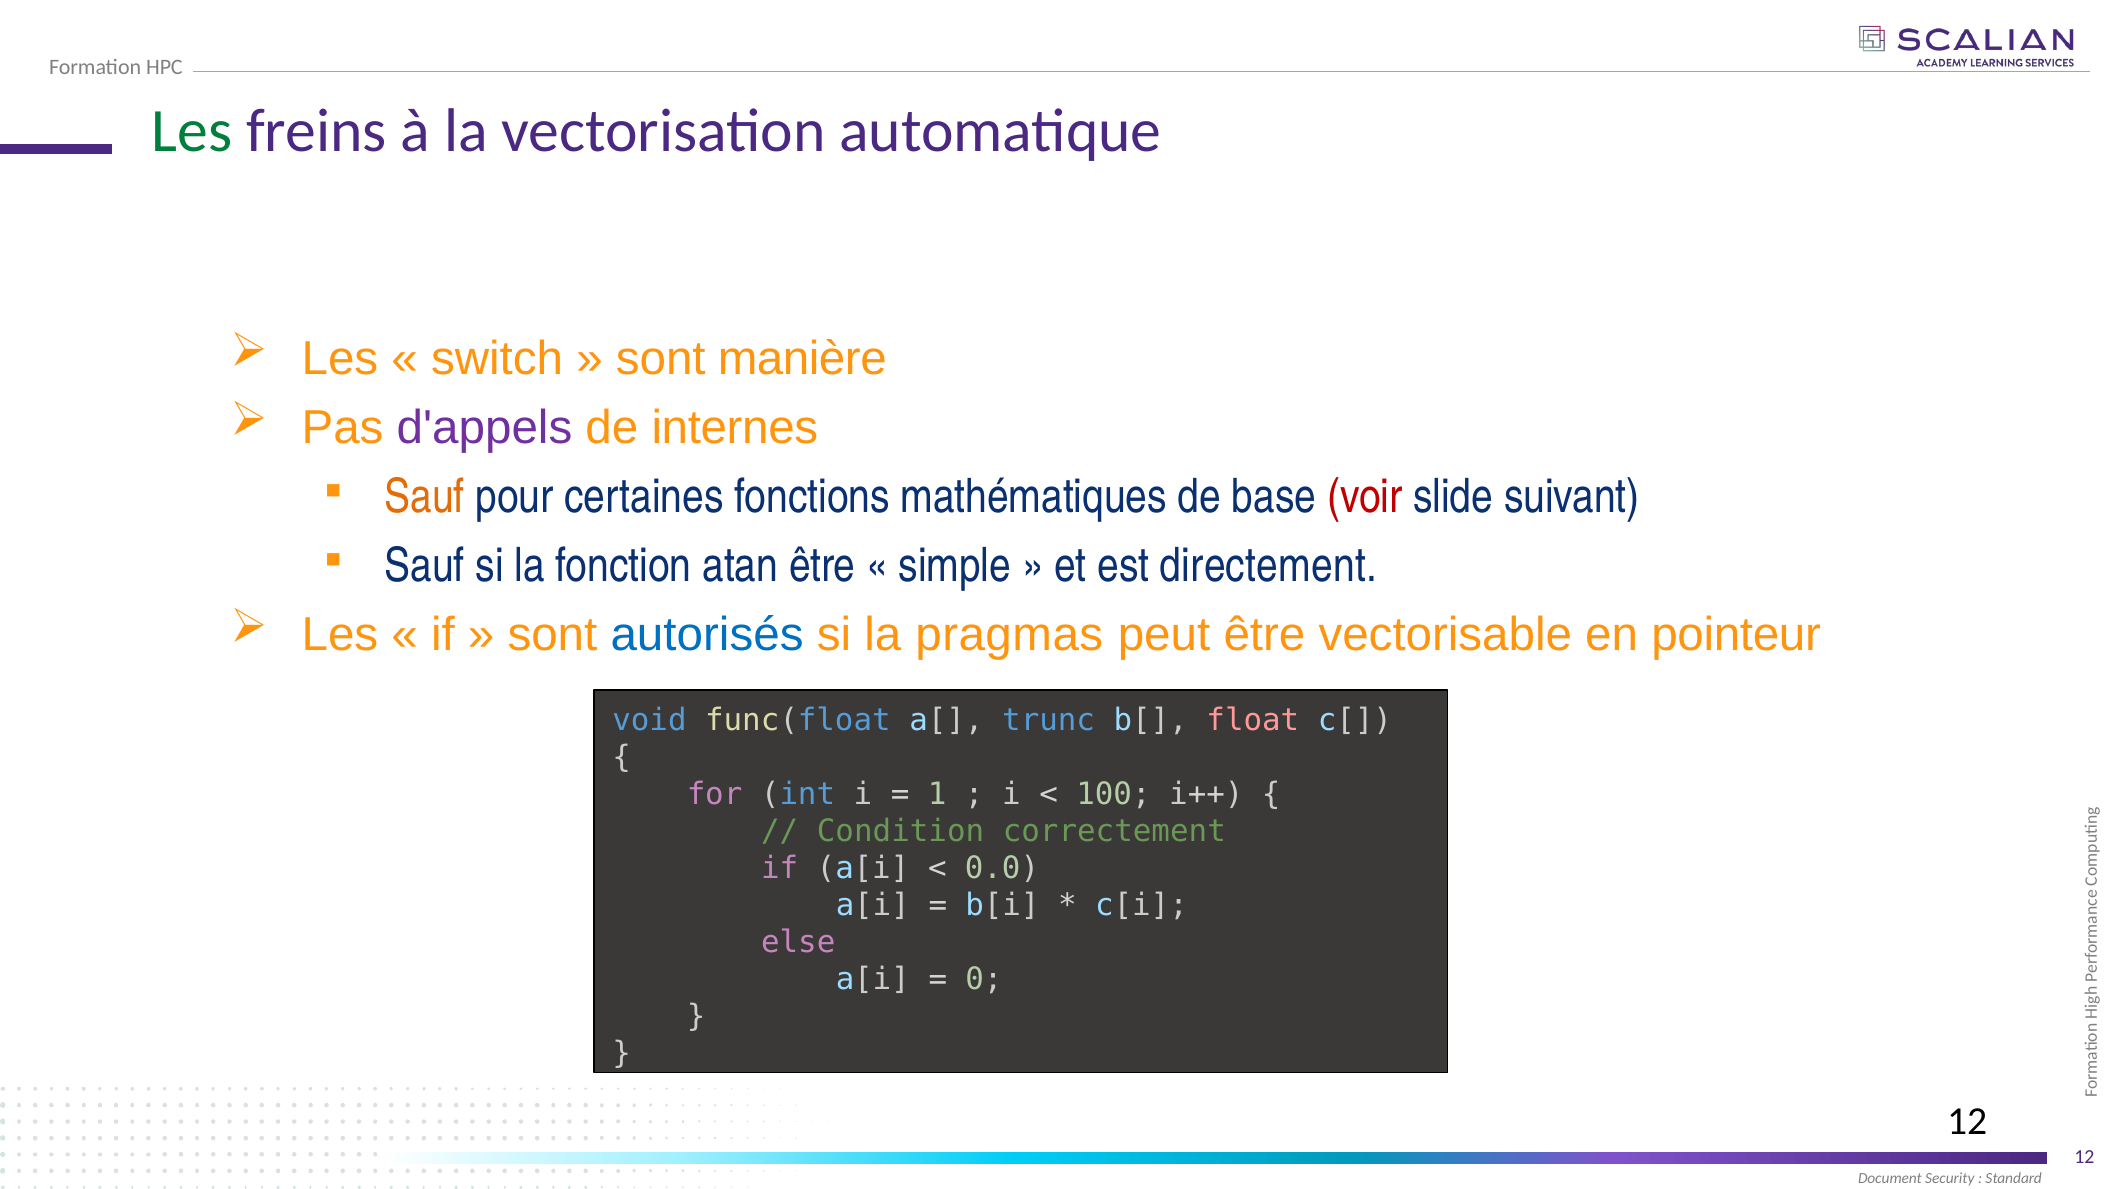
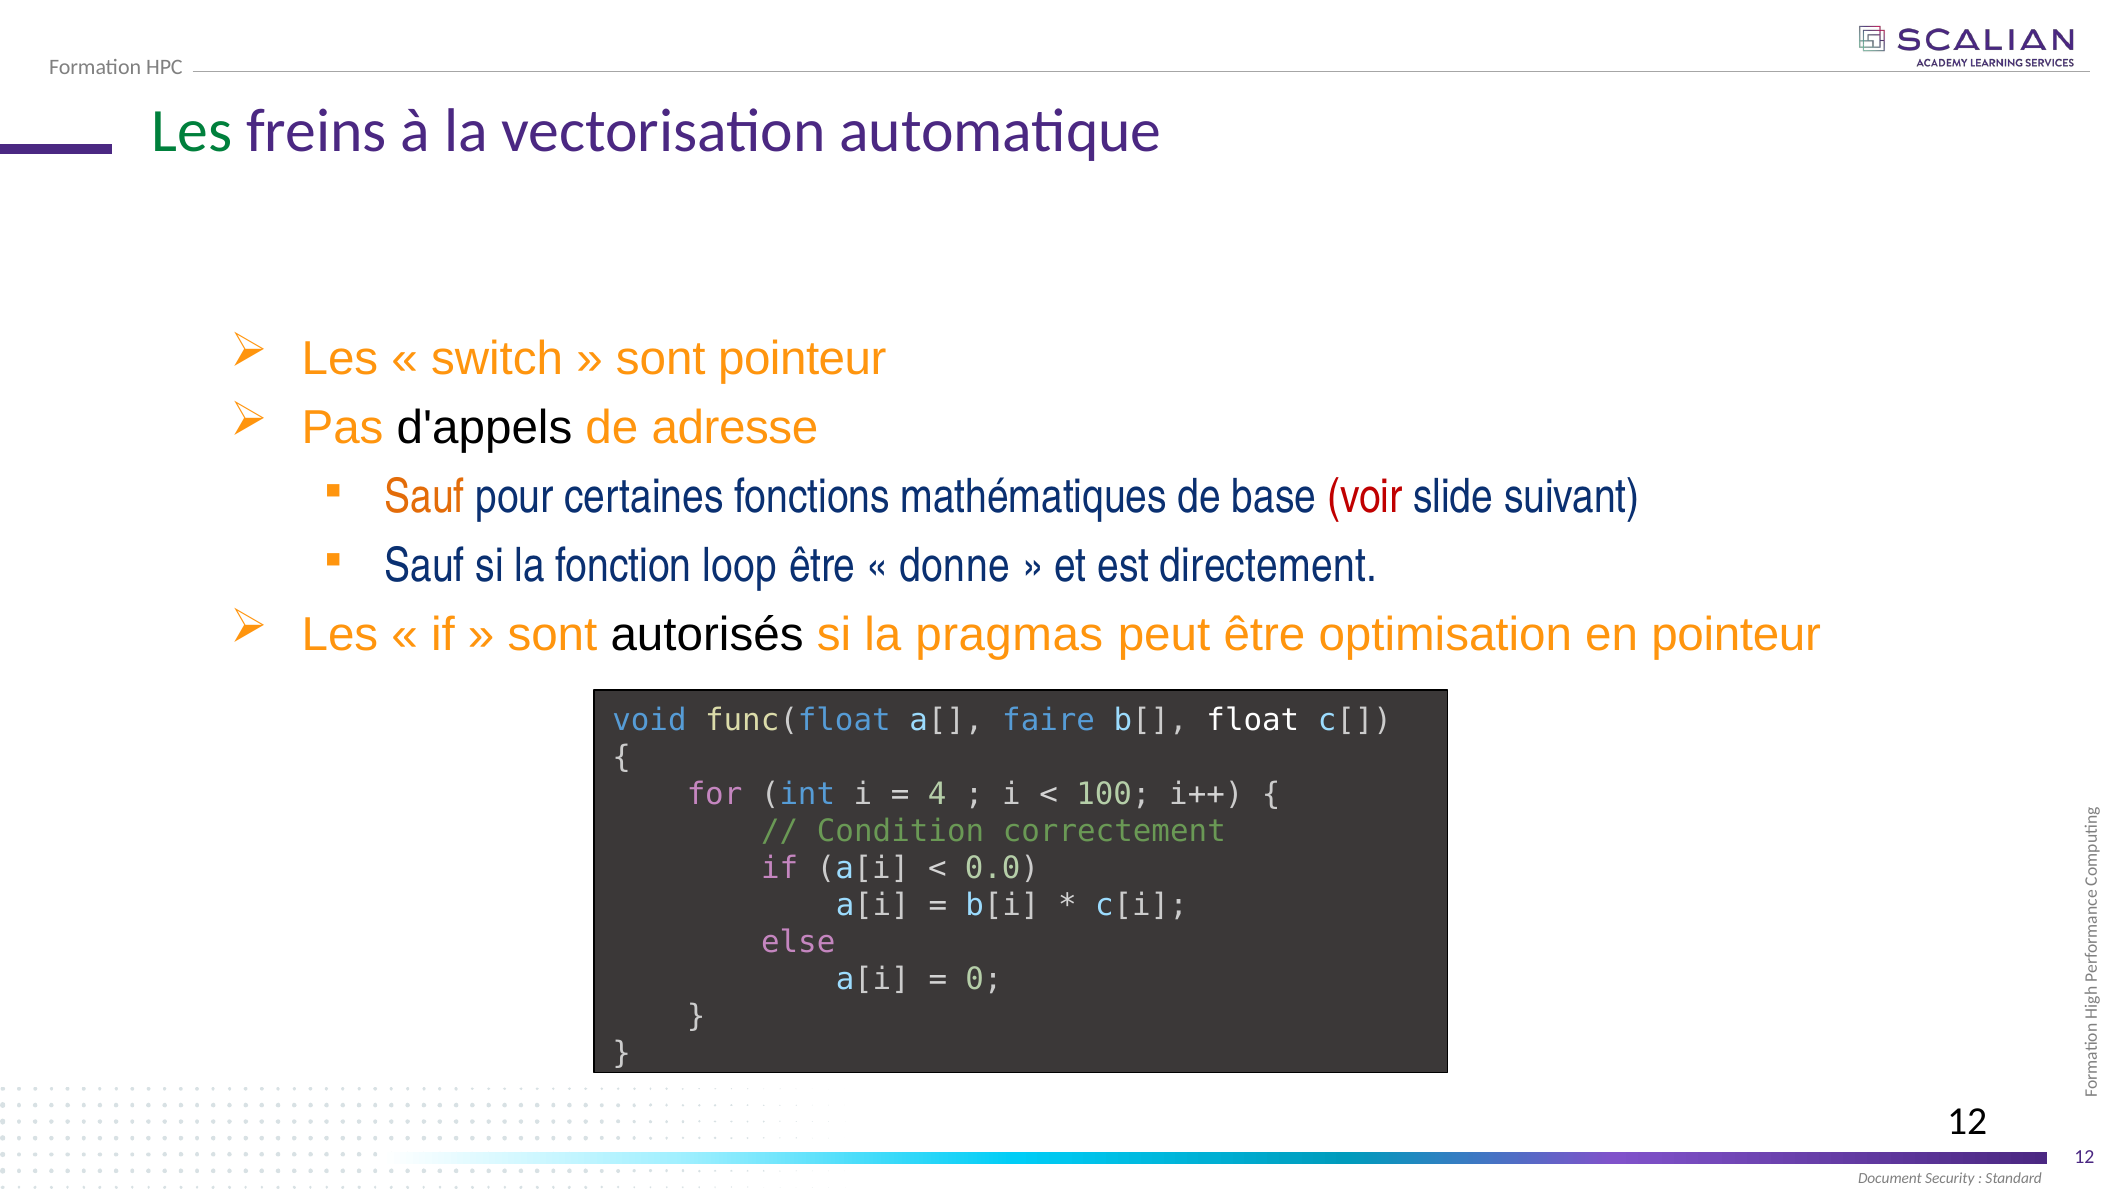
sont manière: manière -> pointeur (802, 359)
d'appels colour: purple -> black (484, 428)
internes: internes -> adresse (735, 428)
atan: atan -> loop (740, 566)
simple: simple -> donne (955, 566)
autorisés colour: blue -> black (707, 635)
vectorisable: vectorisable -> optimisation (1445, 635)
trunc: trunc -> faire (1049, 720)
float colour: pink -> white (1253, 720)
1: 1 -> 4 (937, 794)
